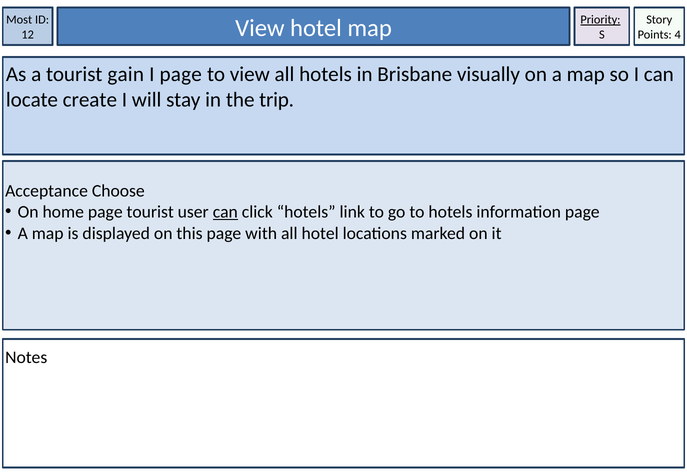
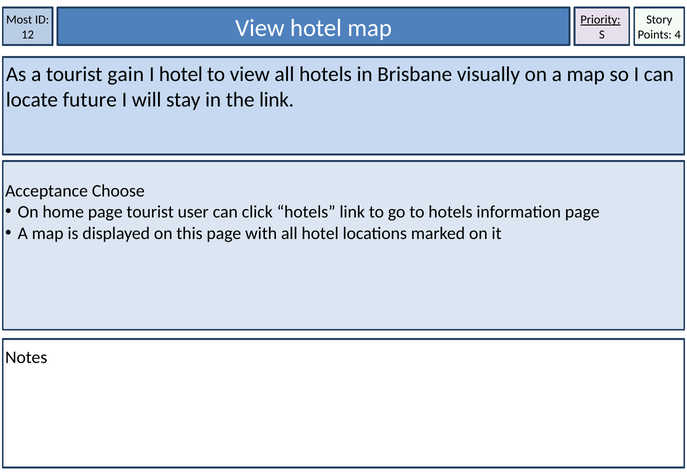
I page: page -> hotel (181, 74)
create: create -> future (90, 100)
the trip: trip -> link (277, 100)
can underline: present -> none (225, 212)
